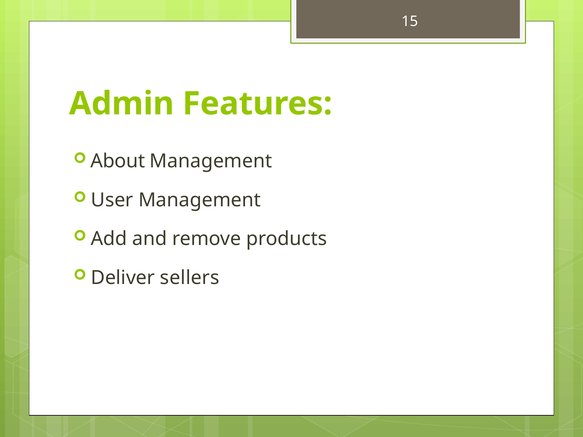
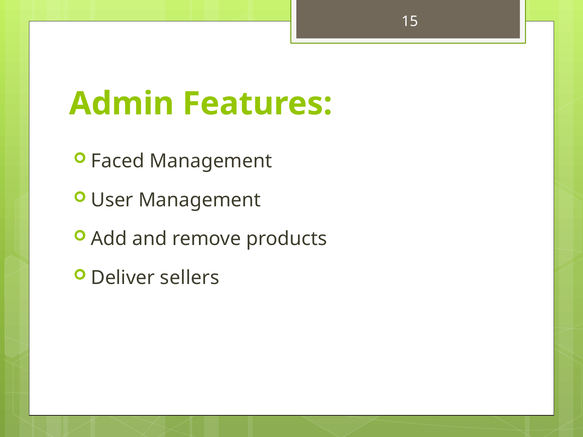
About: About -> Faced (118, 161)
